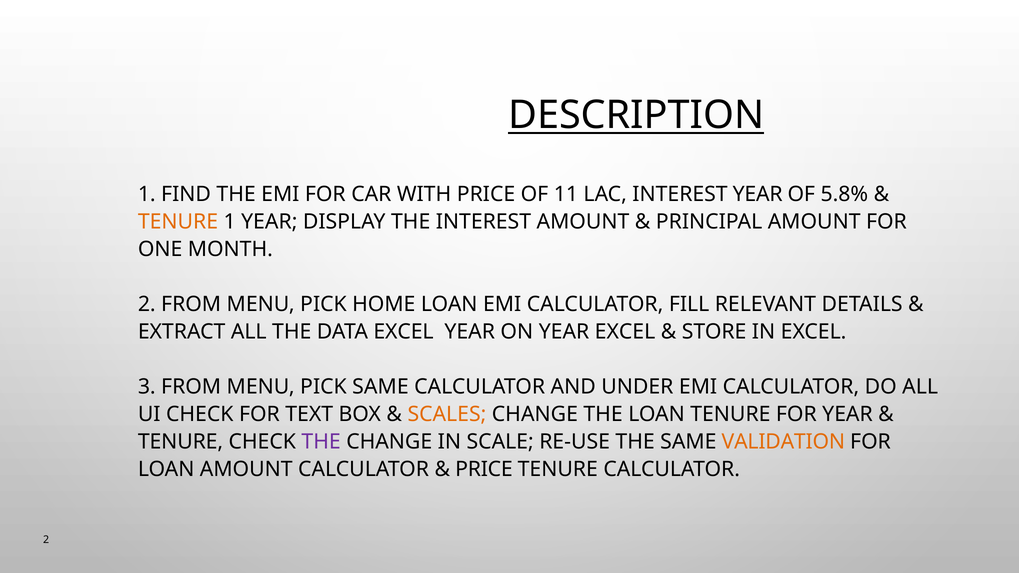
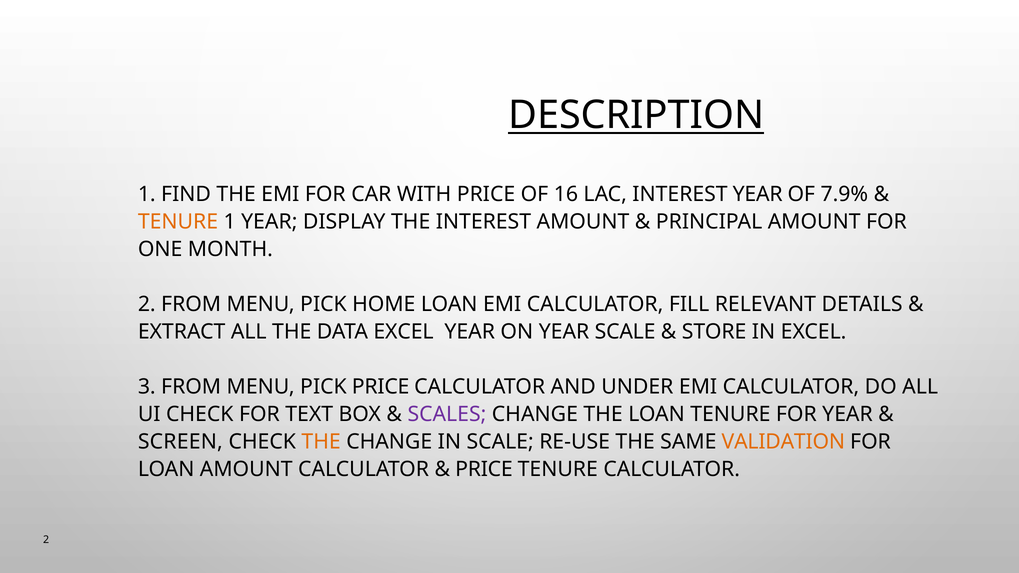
11: 11 -> 16 (566, 195)
5.8%: 5.8% -> 7.9% (844, 195)
YEAR EXCEL: EXCEL -> SCALE (625, 332)
PICK SAME: SAME -> PRICE (381, 387)
SCALES colour: orange -> purple (447, 414)
TENURE: TENURE -> SCREEN (180, 442)
THE colour: purple -> orange (321, 442)
